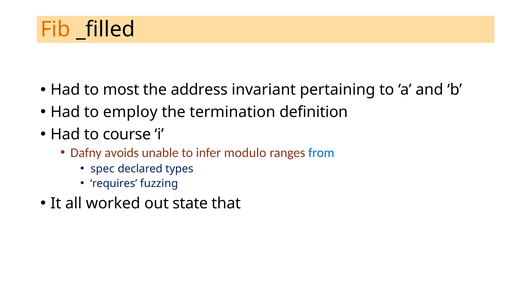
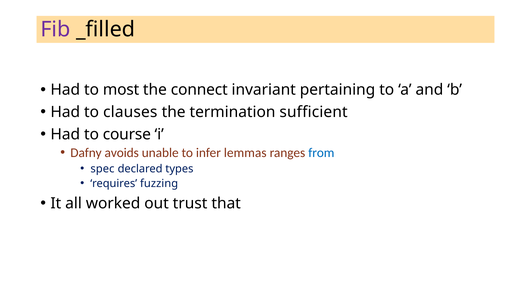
Fib colour: orange -> purple (55, 29)
address: address -> connect (199, 90)
employ: employ -> clauses (130, 112)
definition: definition -> sufficient (314, 112)
modulo: modulo -> lemmas (245, 153)
state: state -> trust (190, 203)
